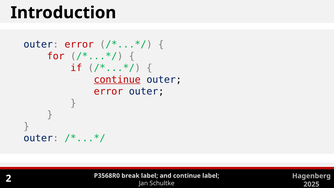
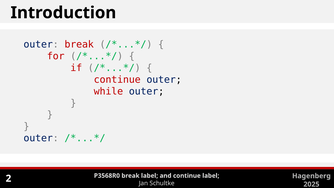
error: error -> break (79, 44)
continue underline: present -> none (117, 80)
error: error -> while (108, 91)
